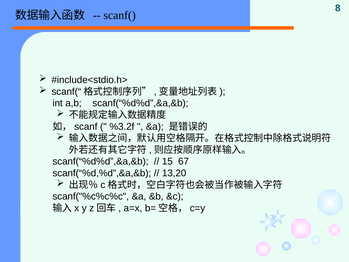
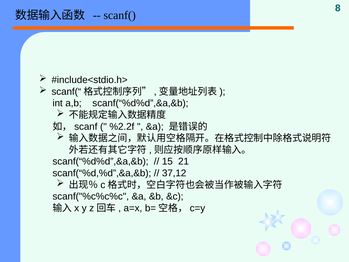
%3.2f: %3.2f -> %2.2f (122, 126)
67: 67 -> 21 (184, 161)
13,20: 13,20 -> 37,12 (174, 173)
